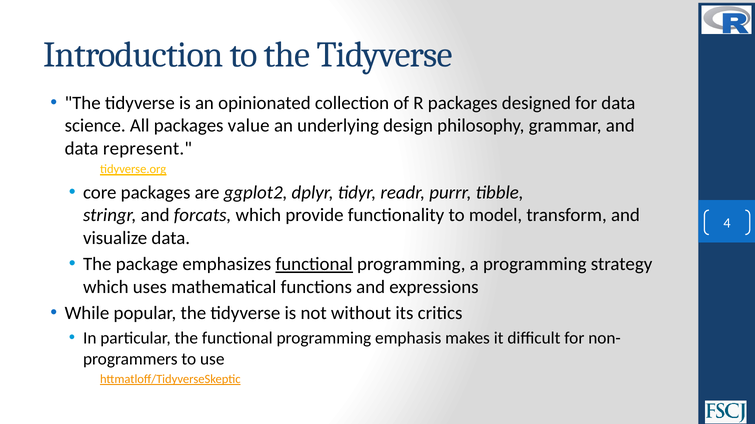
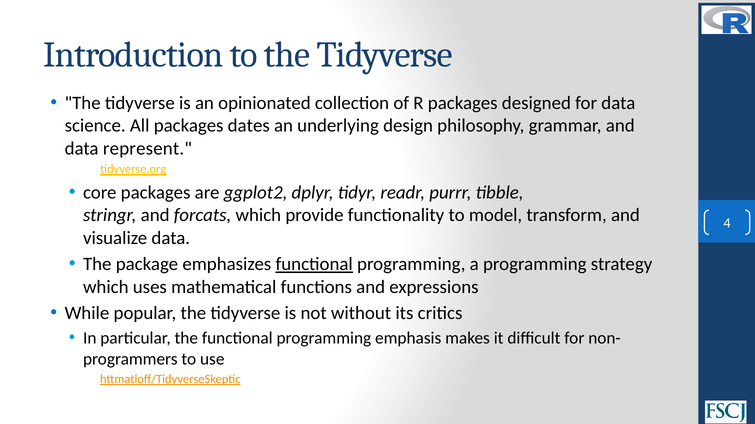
value: value -> dates (249, 126)
